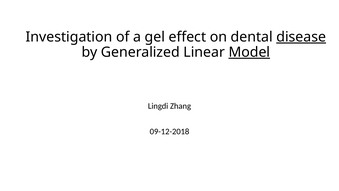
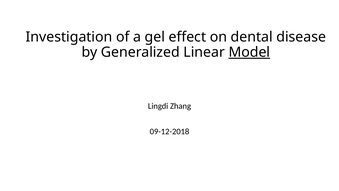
disease underline: present -> none (301, 37)
